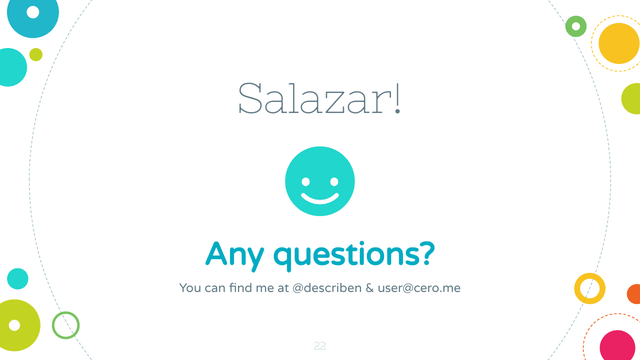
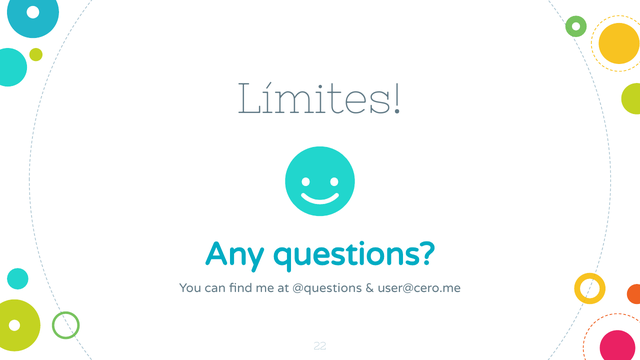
Salazar: Salazar -> Límites (320, 99)
@describen: @describen -> @questions (327, 288)
